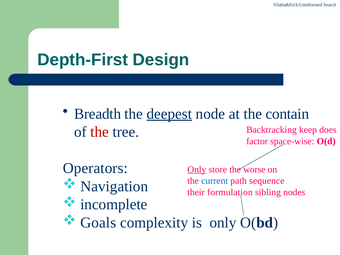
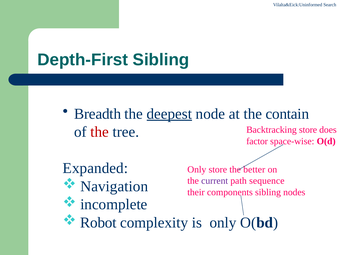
Depth-First Design: Design -> Sibling (161, 60)
Backtracking keep: keep -> store (308, 130)
Operators: Operators -> Expanded (95, 168)
Only underline: present -> none (197, 170)
worse: worse -> better (254, 170)
current colour: blue -> purple (215, 181)
formulation: formulation -> components (230, 192)
Goals: Goals -> Robot (98, 223)
